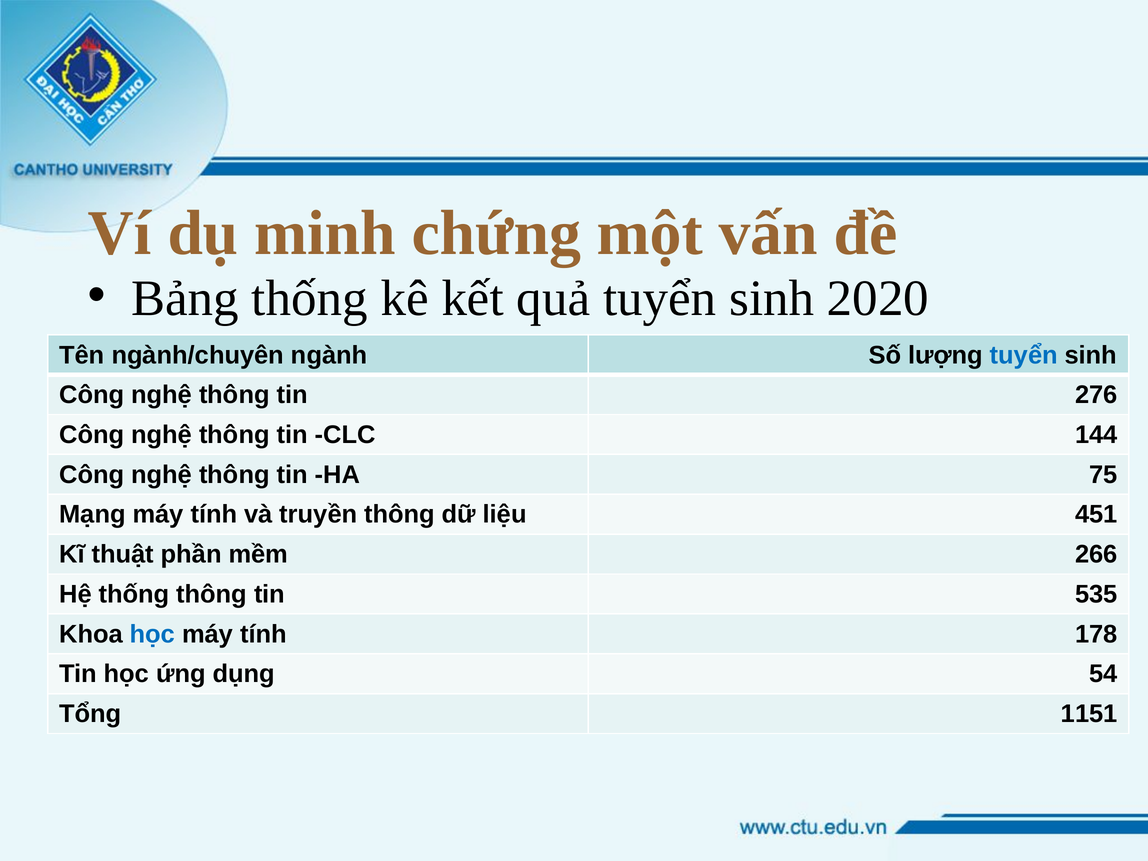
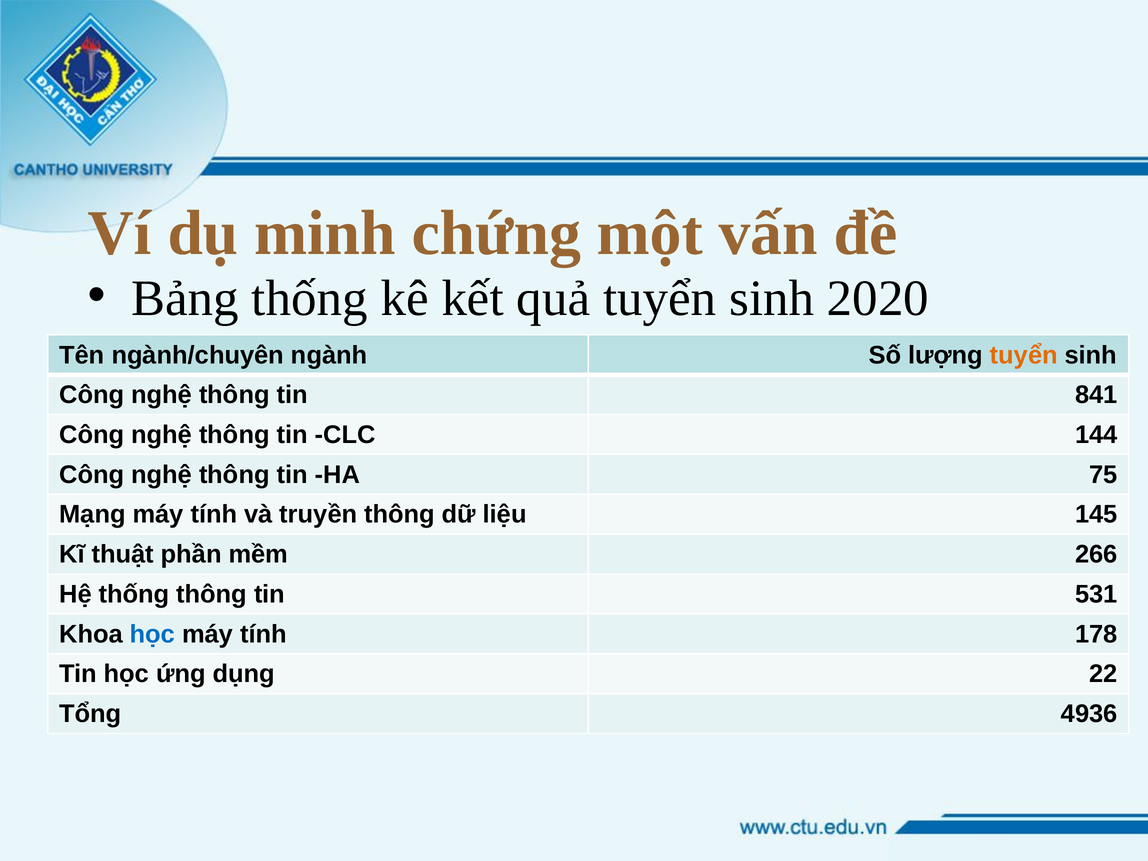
tuyển colour: blue -> orange (1024, 355)
276: 276 -> 841 (1096, 395)
451: 451 -> 145 (1096, 515)
535: 535 -> 531 (1096, 594)
54: 54 -> 22 (1103, 674)
1151: 1151 -> 4936 (1089, 714)
